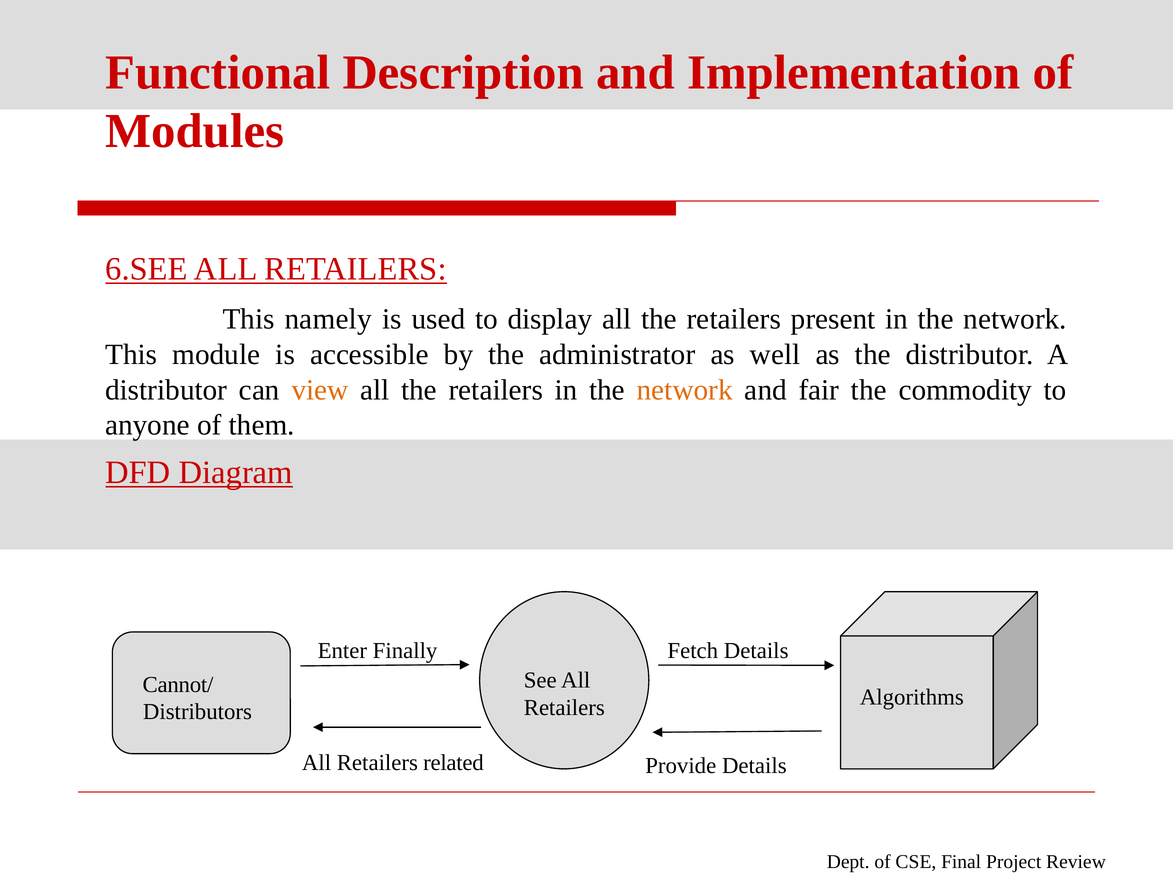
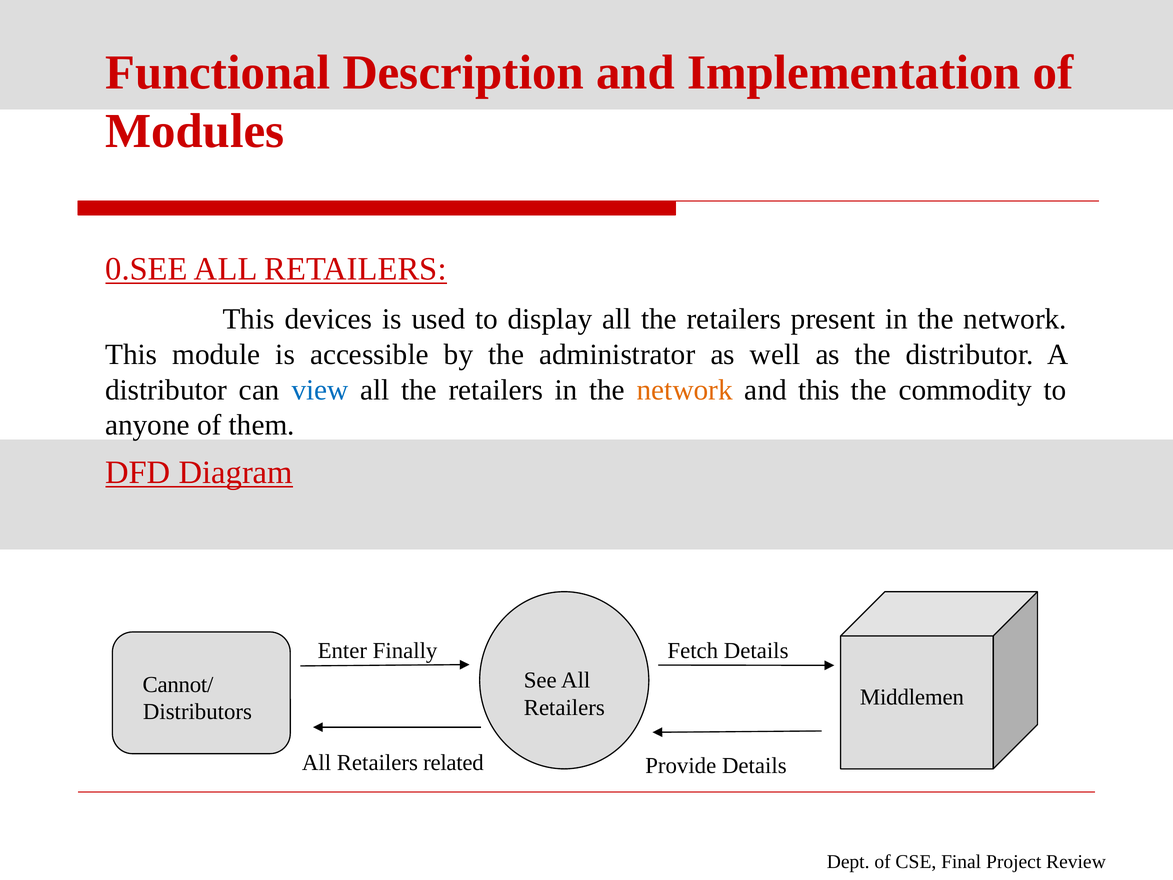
6.SEE: 6.SEE -> 0.SEE (146, 269)
namely: namely -> devices (328, 319)
view colour: orange -> blue (320, 390)
and fair: fair -> this (819, 390)
Algorithms: Algorithms -> Middlemen (912, 697)
